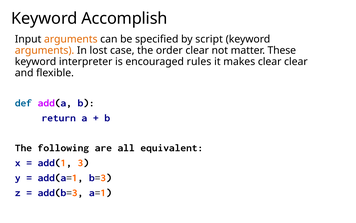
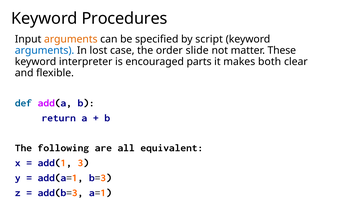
Accomplish: Accomplish -> Procedures (124, 18)
arguments colour: orange -> blue (45, 50)
order clear: clear -> slide (197, 50)
rules: rules -> parts (199, 62)
makes clear: clear -> both (270, 62)
